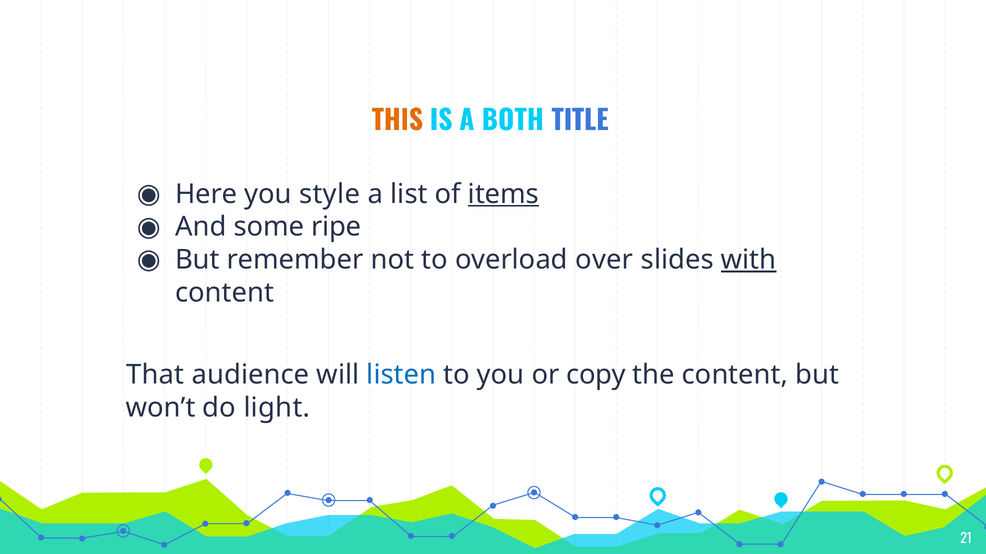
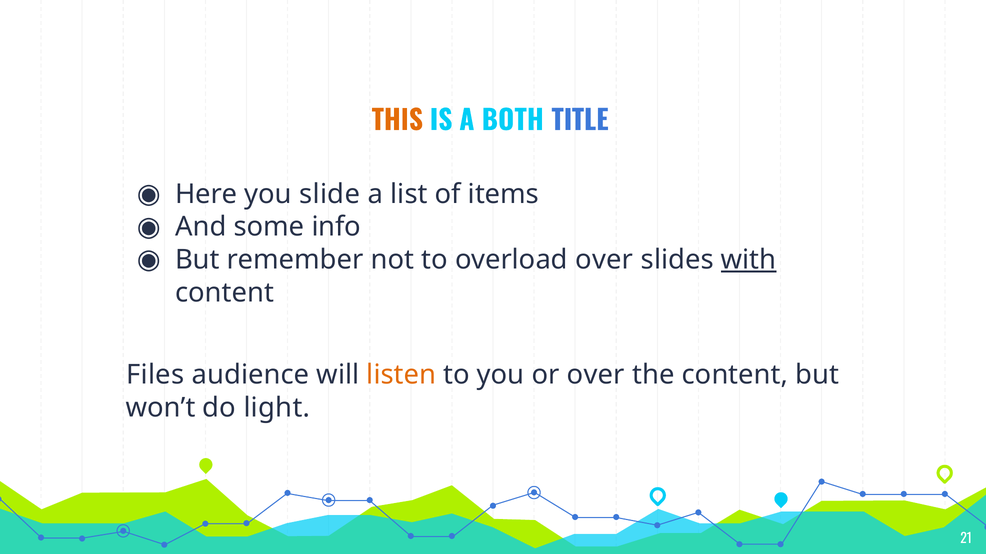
style: style -> slide (330, 194)
items underline: present -> none (504, 194)
ripe: ripe -> info (336, 227)
That: That -> Files (155, 375)
listen colour: blue -> orange (401, 375)
or copy: copy -> over (596, 375)
